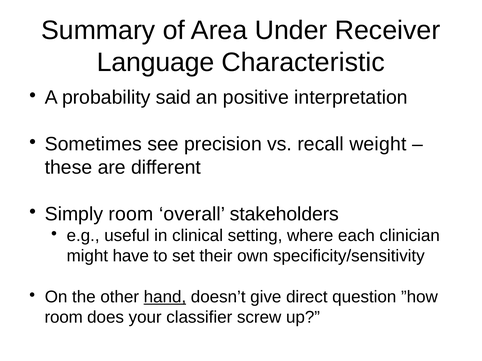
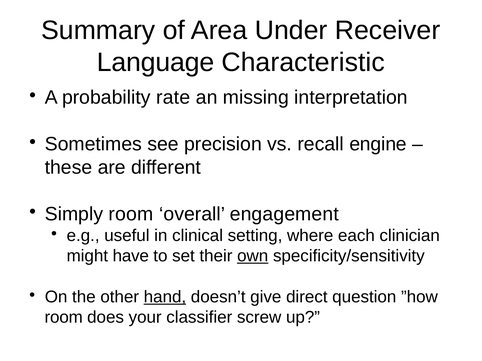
said: said -> rate (173, 98)
positive: positive -> missing (256, 98)
weight: weight -> engine (378, 144)
stakeholders: stakeholders -> engagement (284, 214)
own underline: none -> present (253, 256)
